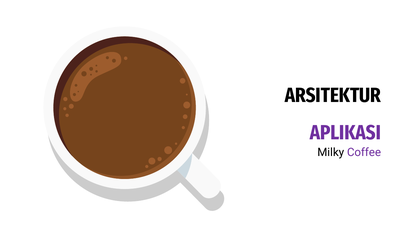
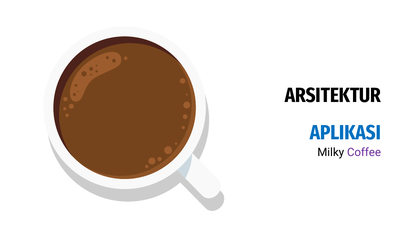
APLIKASI colour: purple -> blue (345, 133)
